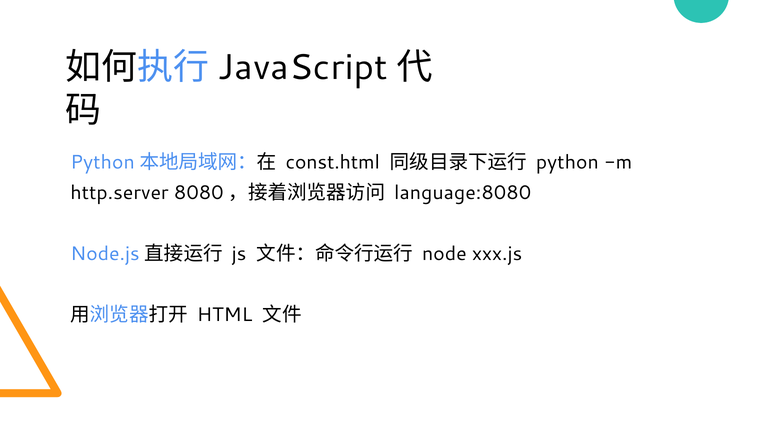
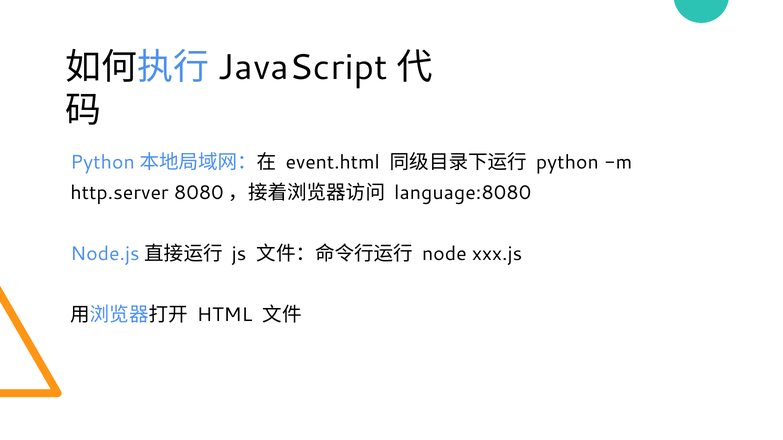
const.html: const.html -> event.html (333, 163)
